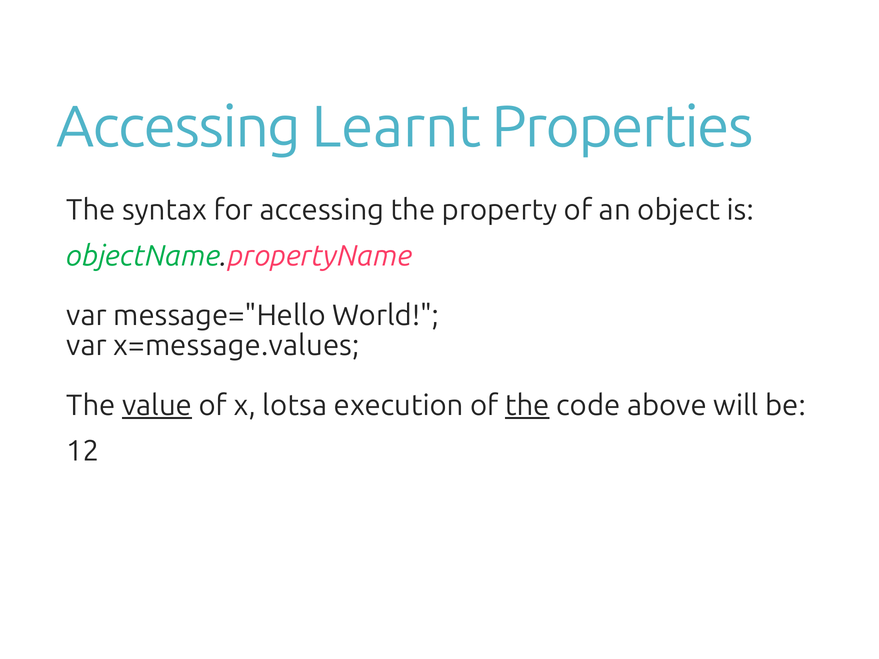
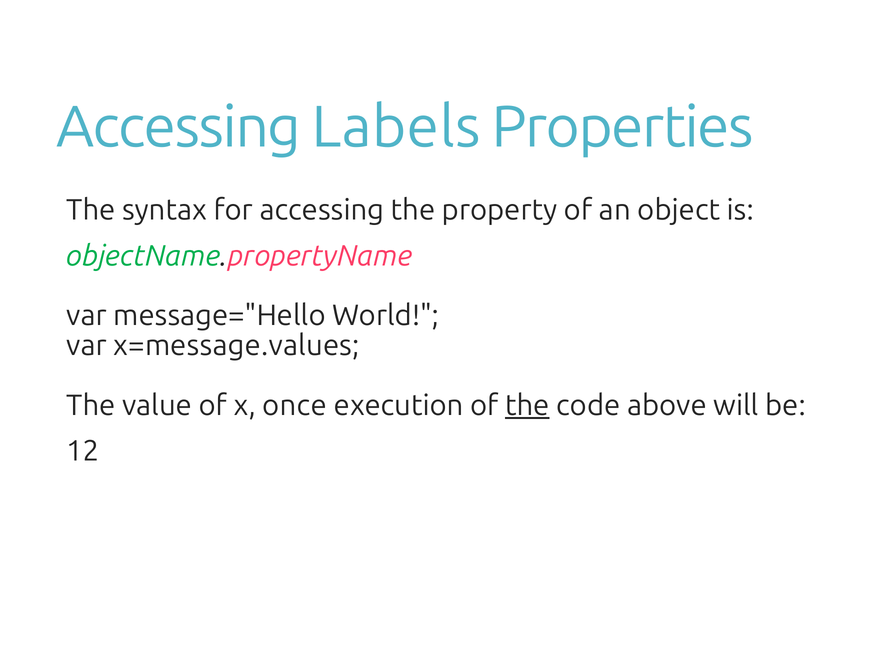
Learnt: Learnt -> Labels (396, 127)
value underline: present -> none (157, 406)
lotsa: lotsa -> once (295, 406)
